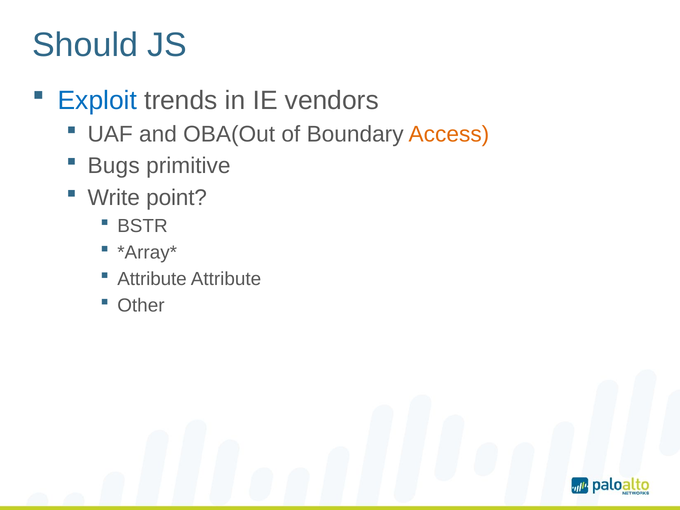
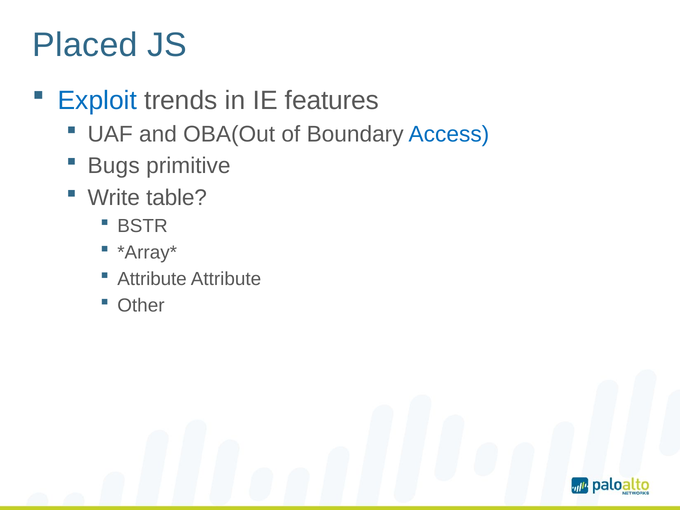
Should: Should -> Placed (85, 45)
vendors: vendors -> features (332, 101)
Access colour: orange -> blue (449, 134)
point: point -> table (177, 198)
